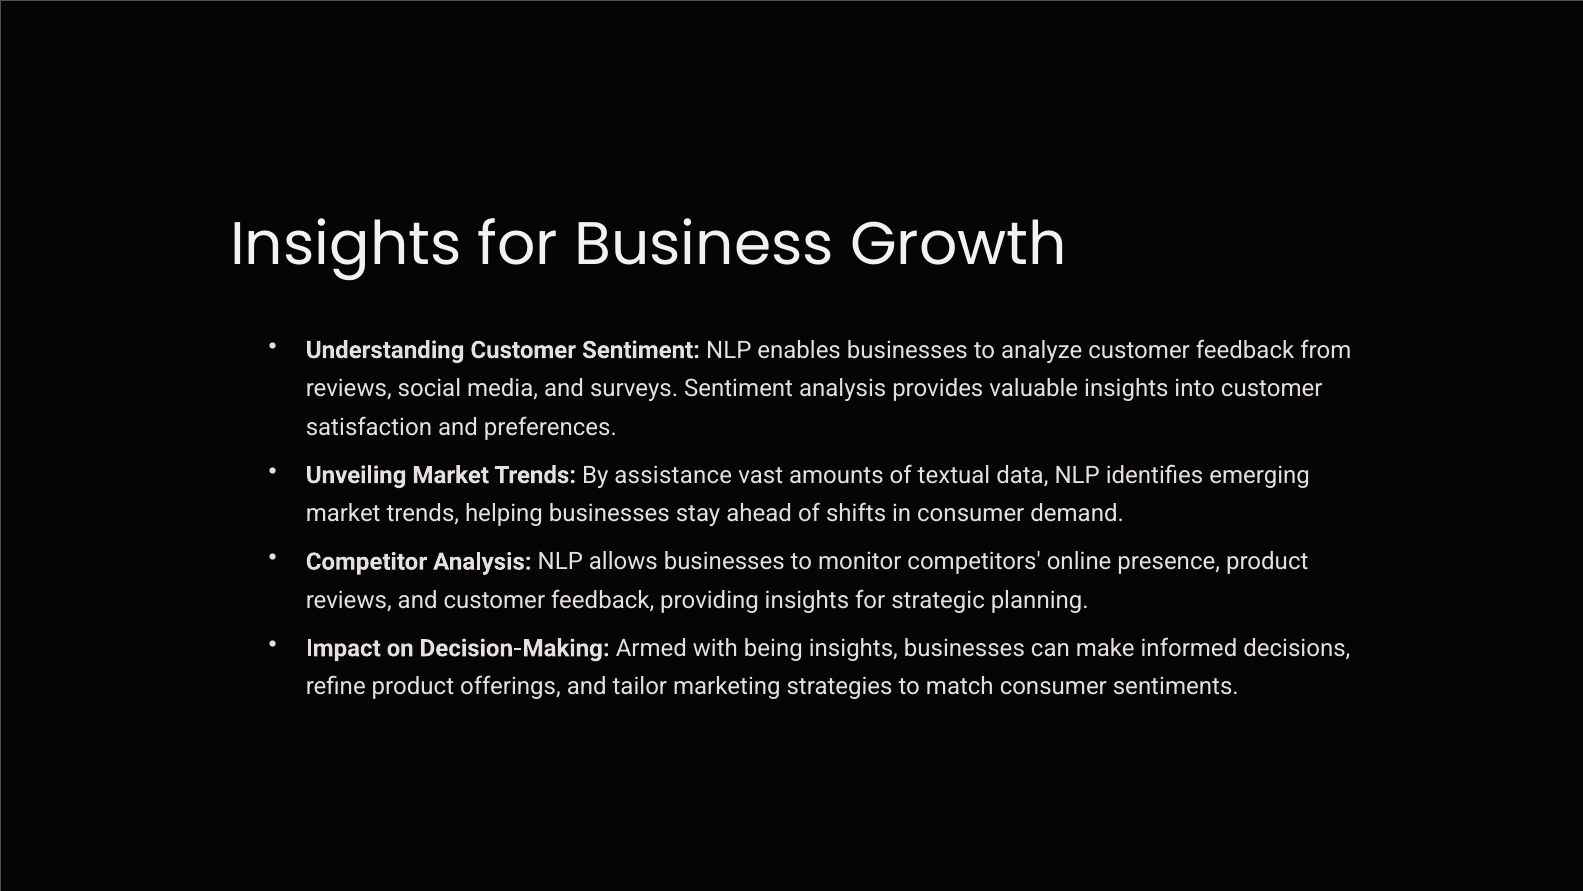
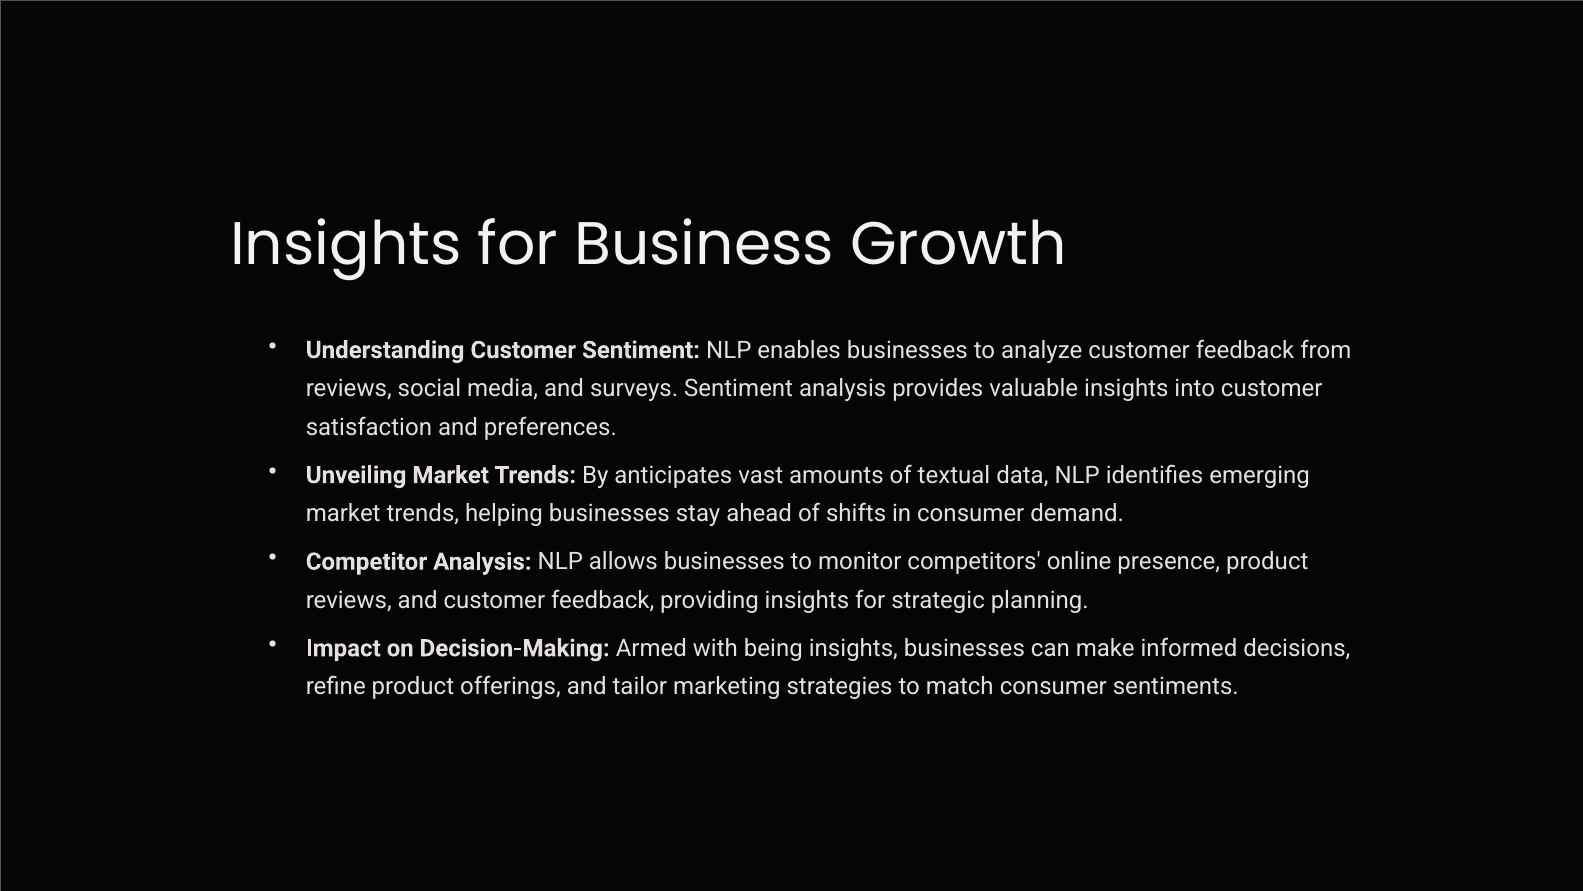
assistance: assistance -> anticipates (673, 475)
